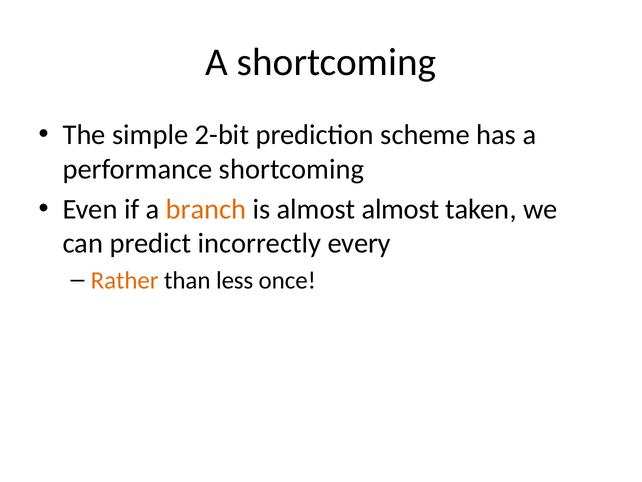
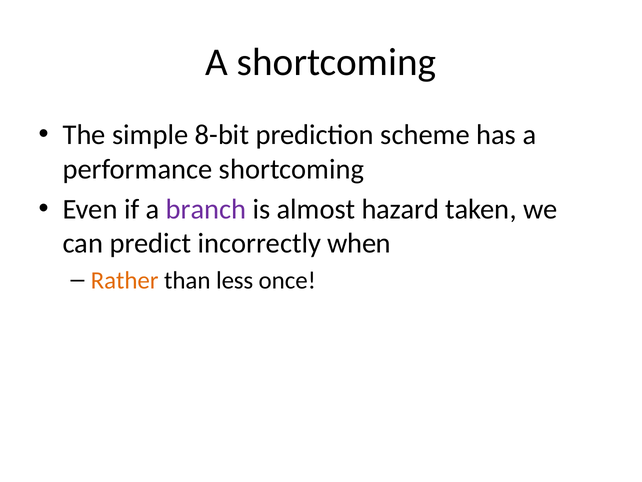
2-bit: 2-bit -> 8-bit (222, 135)
branch colour: orange -> purple (206, 209)
almost almost: almost -> hazard (400, 209)
every: every -> when (359, 243)
